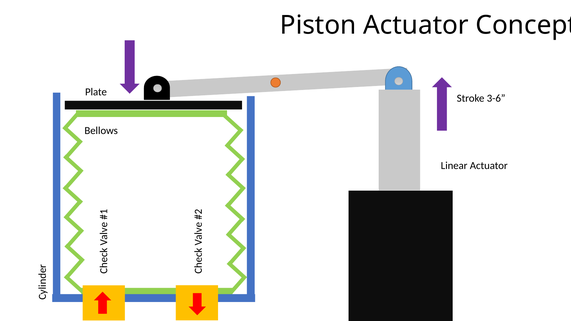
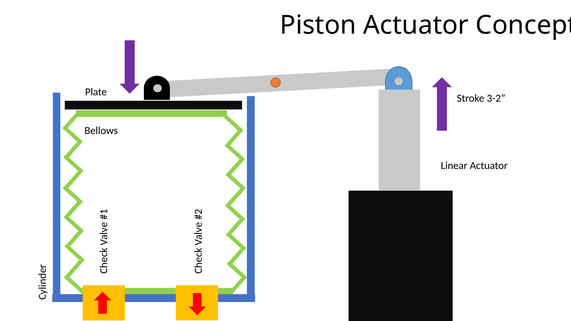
3-6: 3-6 -> 3-2 (496, 98)
